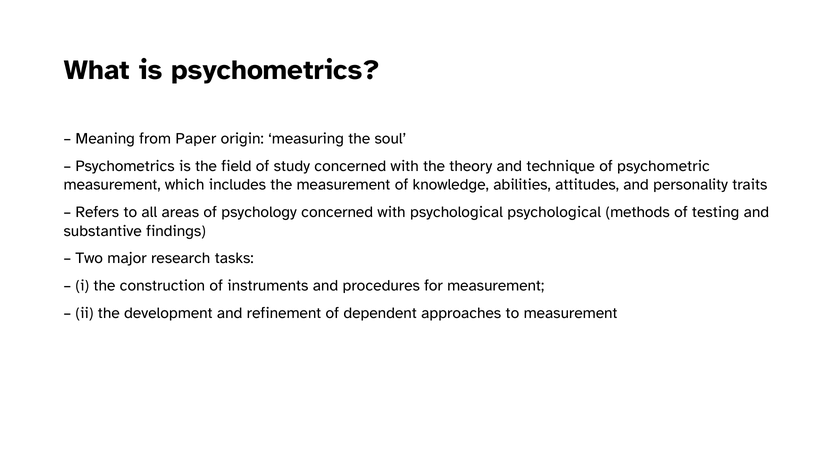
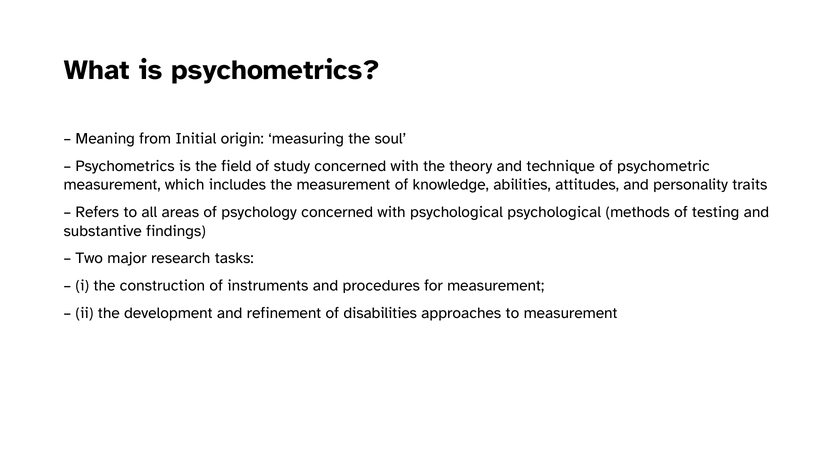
Paper: Paper -> Initial (196, 138)
dependent: dependent -> disabilities (380, 313)
